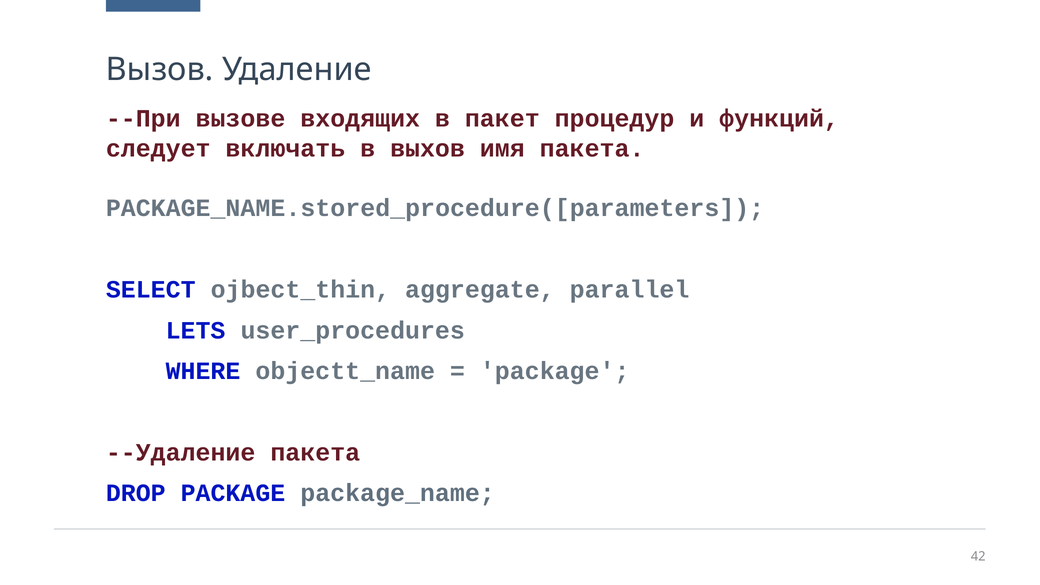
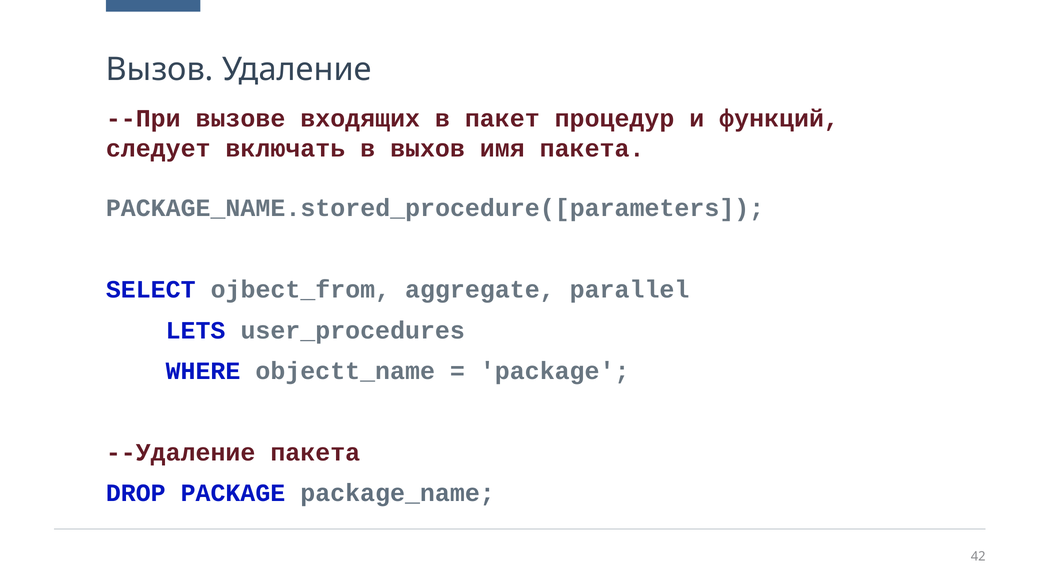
ojbect_thin: ojbect_thin -> ojbect_from (300, 290)
